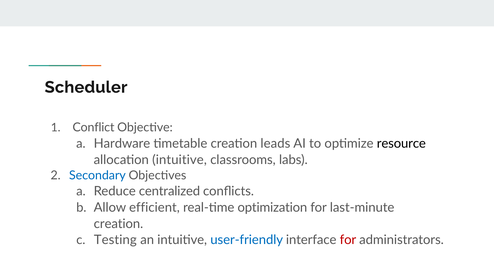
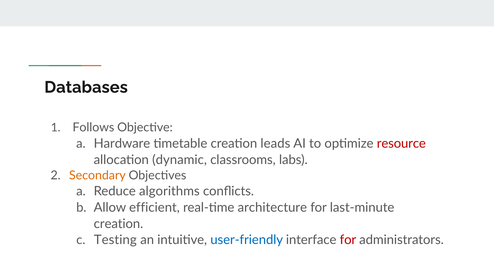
Scheduler: Scheduler -> Databases (86, 87)
Conflict: Conflict -> Follows (93, 127)
resource colour: black -> red (401, 144)
allocation intuitive: intuitive -> dynamic (180, 160)
Secondary colour: blue -> orange (97, 175)
centralized: centralized -> algorithms (169, 191)
optimization: optimization -> architecture (272, 207)
